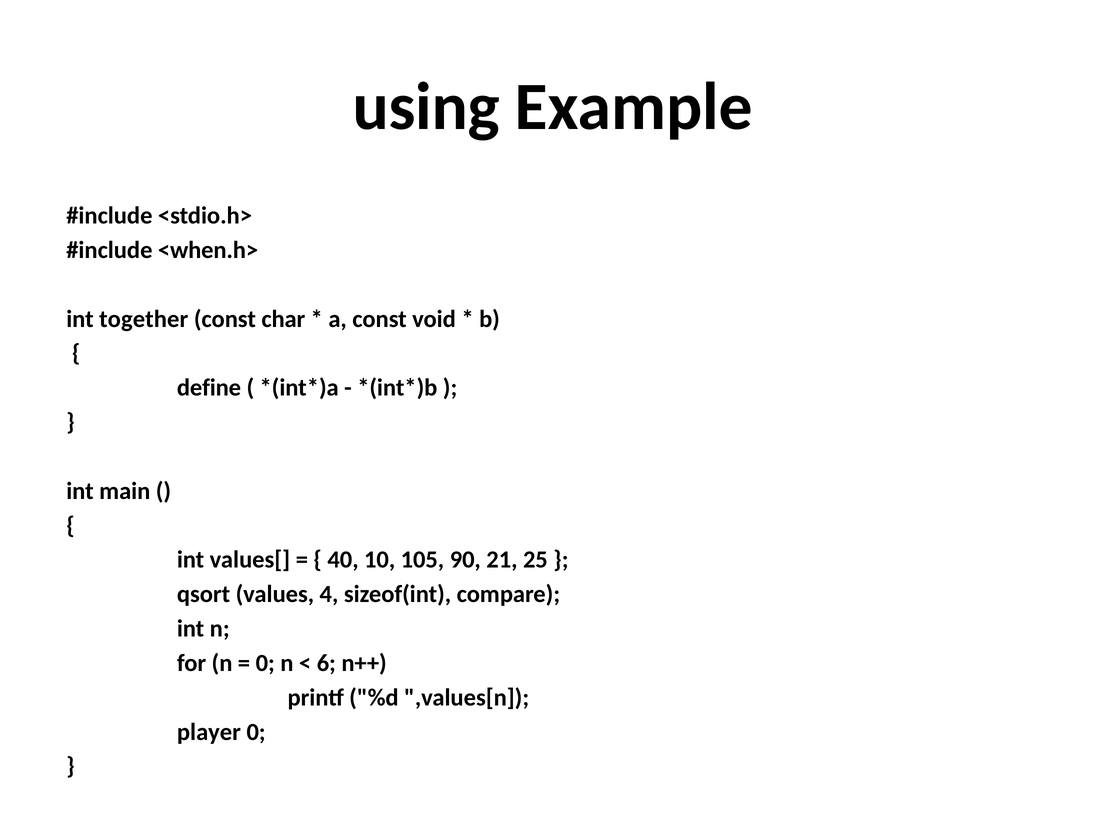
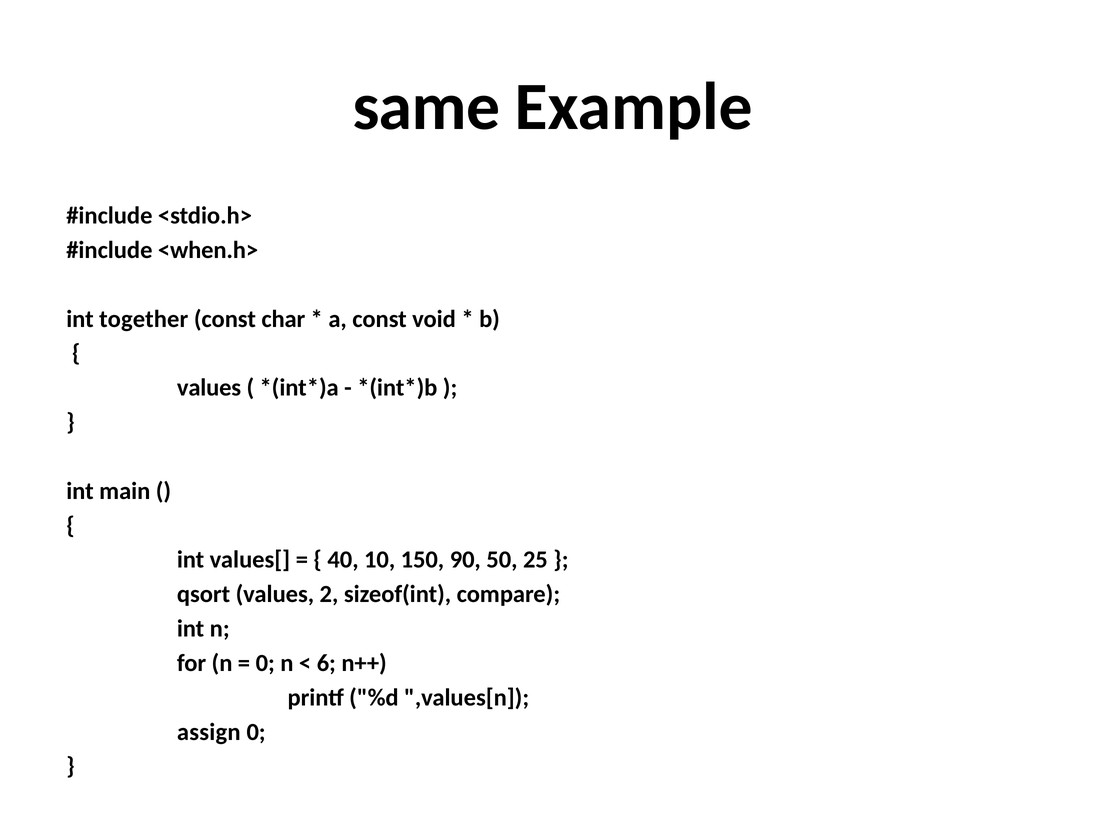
using: using -> same (426, 107)
define: define -> values (209, 388)
105: 105 -> 150 (422, 560)
21: 21 -> 50 (502, 560)
4: 4 -> 2 (329, 594)
player: player -> assign (209, 732)
